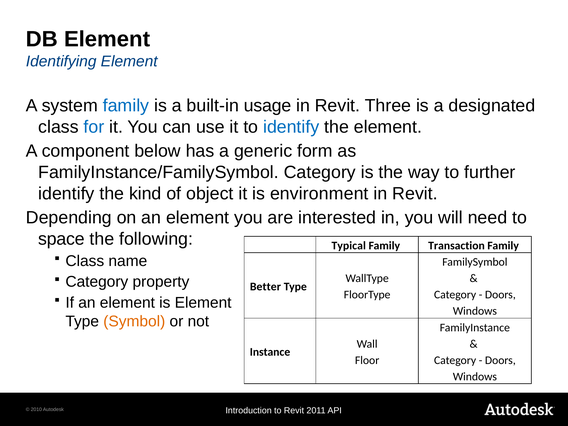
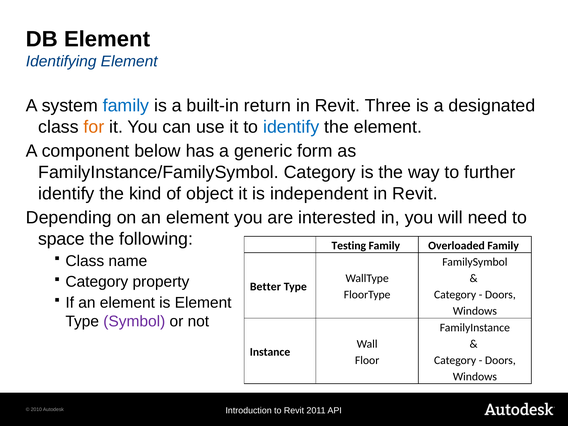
usage: usage -> return (267, 106)
for colour: blue -> orange (94, 127)
environment: environment -> independent (319, 194)
Typical: Typical -> Testing (349, 246)
Transaction: Transaction -> Overloaded (456, 246)
Symbol colour: orange -> purple (134, 321)
